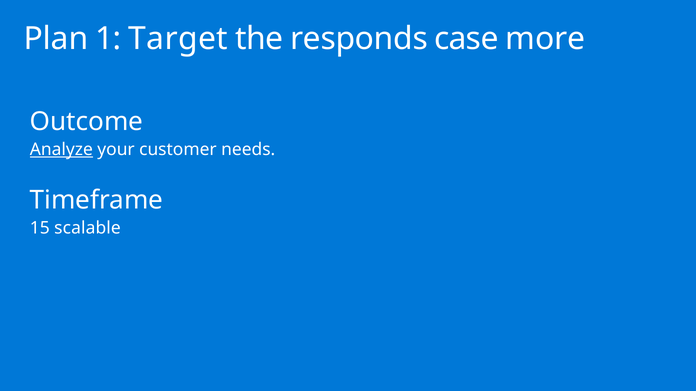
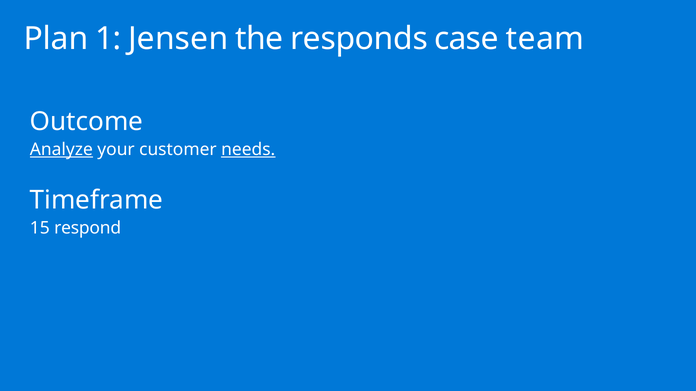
Target: Target -> Jensen (178, 39)
more: more -> team (545, 39)
needs underline: none -> present (248, 150)
scalable: scalable -> respond (88, 228)
